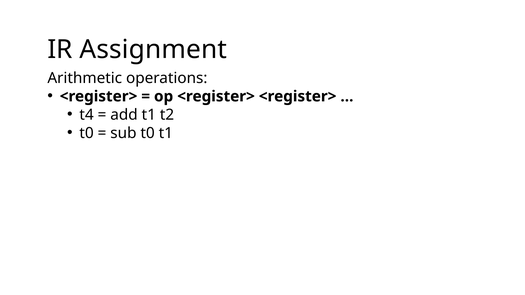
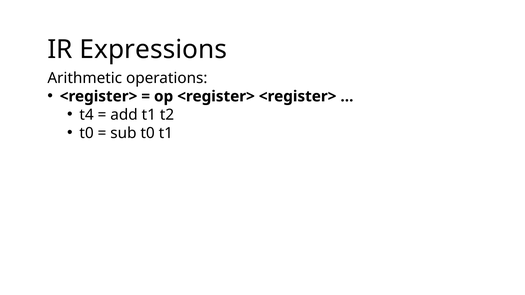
Assignment: Assignment -> Expressions (153, 50)
